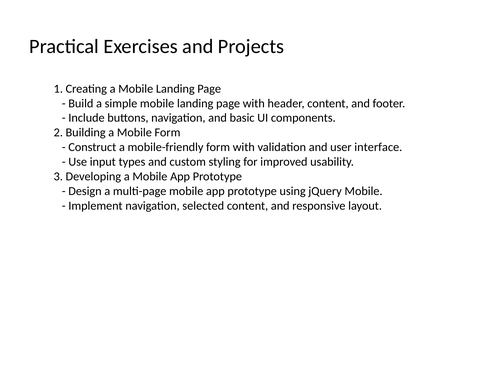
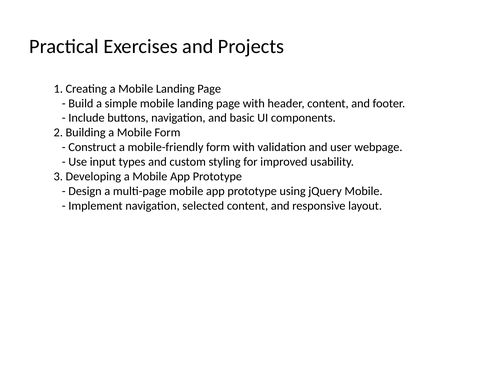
interface: interface -> webpage (378, 147)
